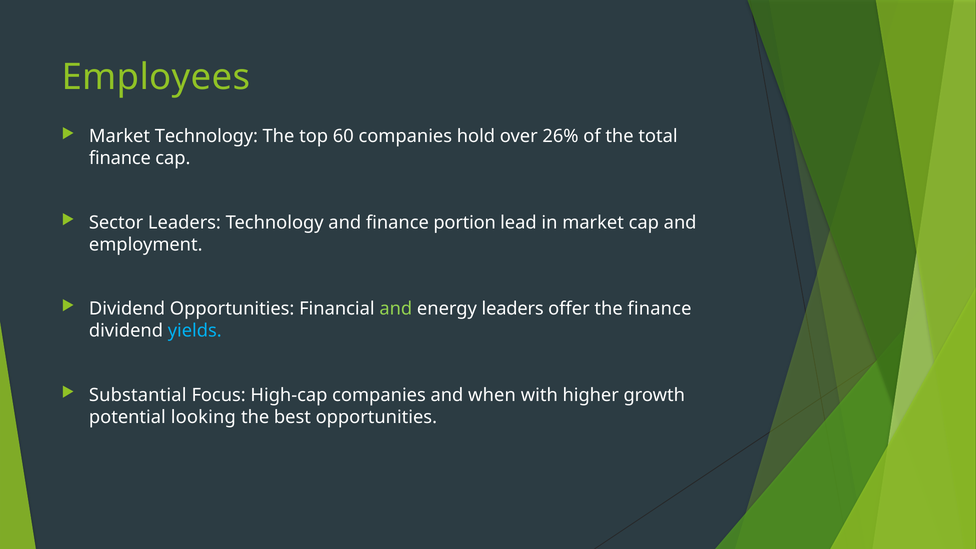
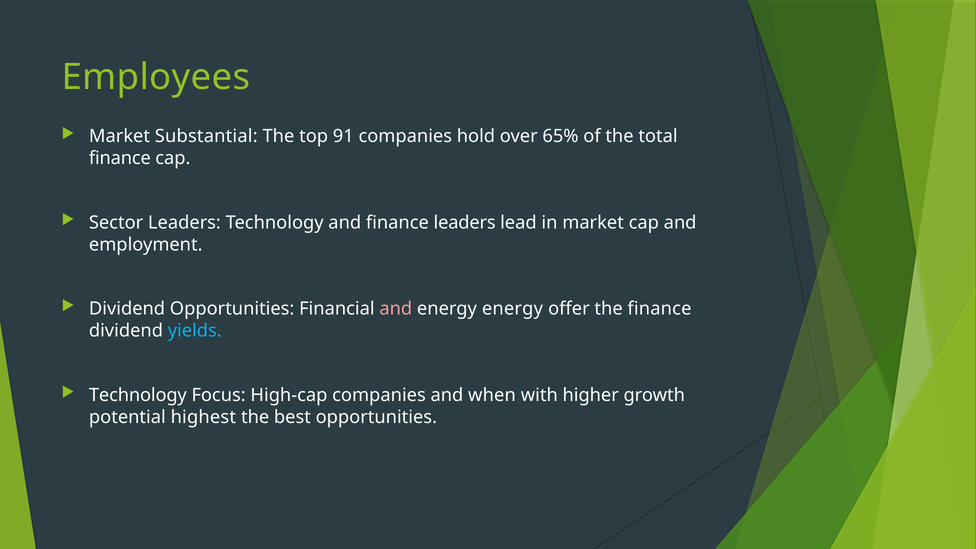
Market Technology: Technology -> Substantial (206, 136)
60: 60 -> 91 (343, 136)
26%: 26% -> 65% (561, 136)
finance portion: portion -> leaders (465, 223)
and colour: light green -> pink (396, 309)
energy leaders: leaders -> energy (512, 309)
Substantial: Substantial -> Technology (138, 395)
looking: looking -> highest (203, 417)
